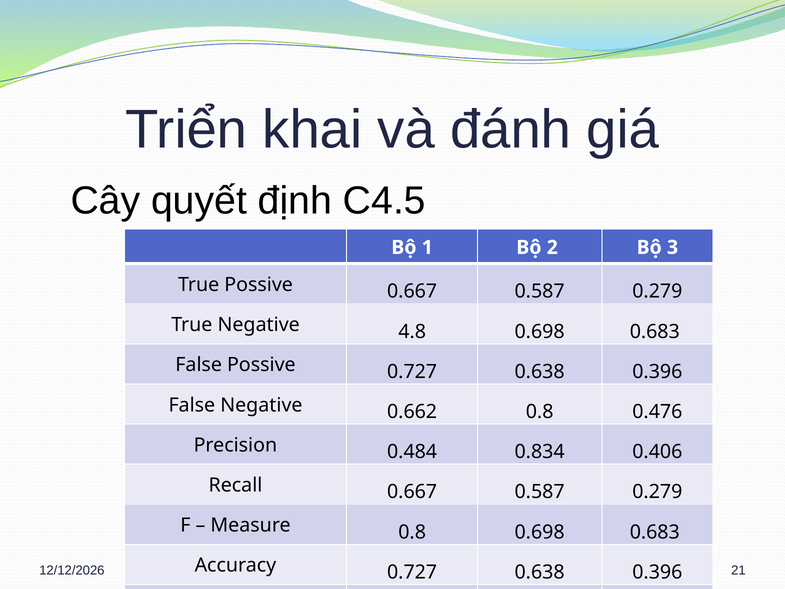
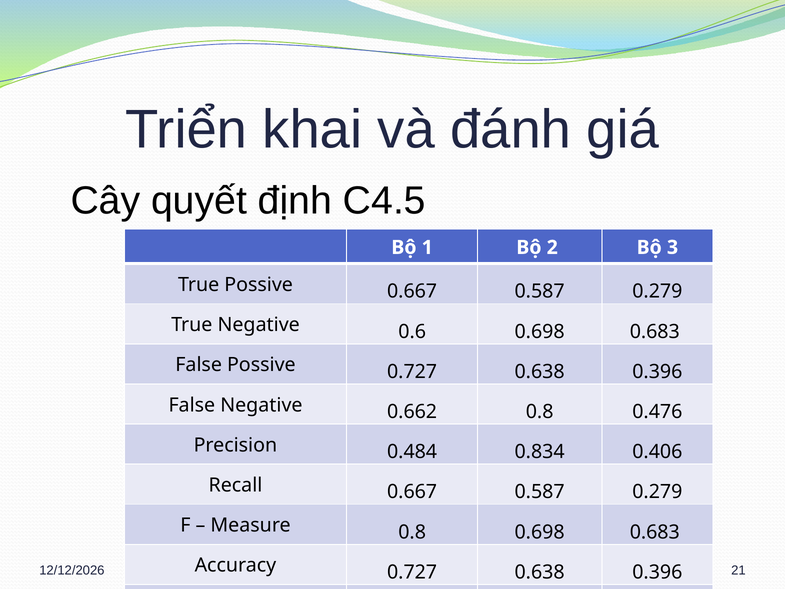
4.8: 4.8 -> 0.6 (412, 331)
